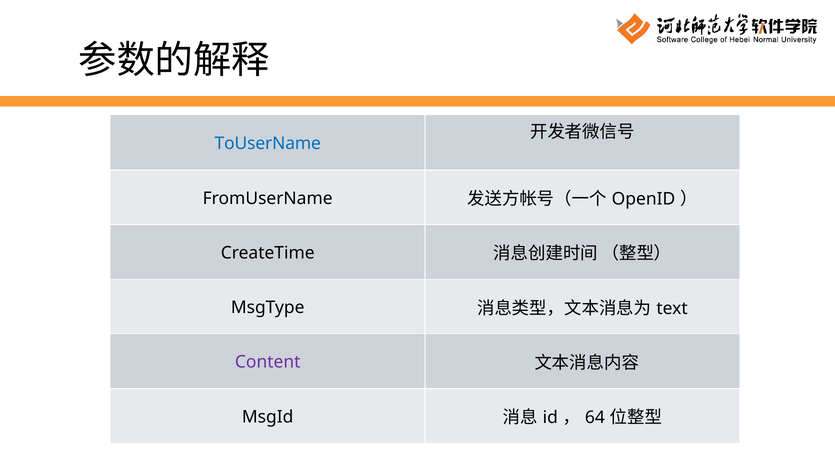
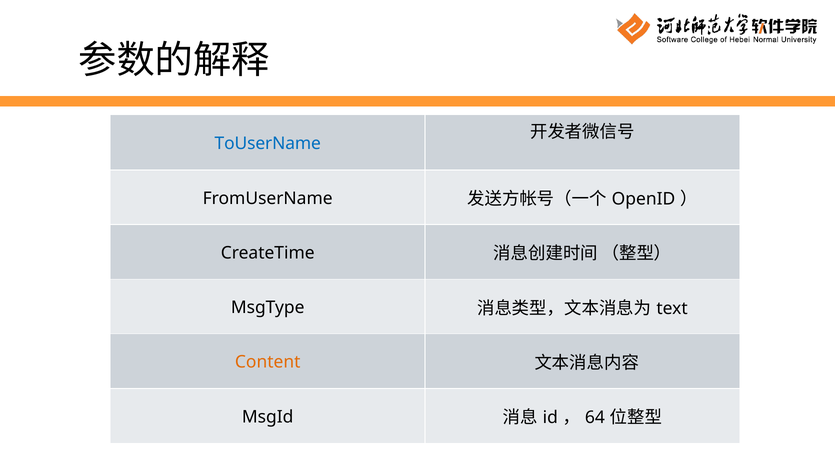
Content colour: purple -> orange (268, 362)
